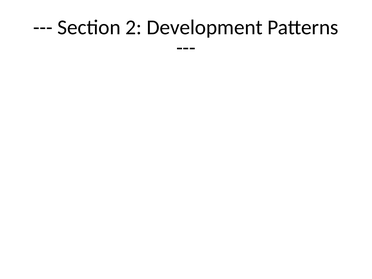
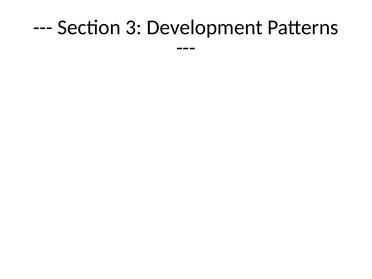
2: 2 -> 3 (134, 27)
